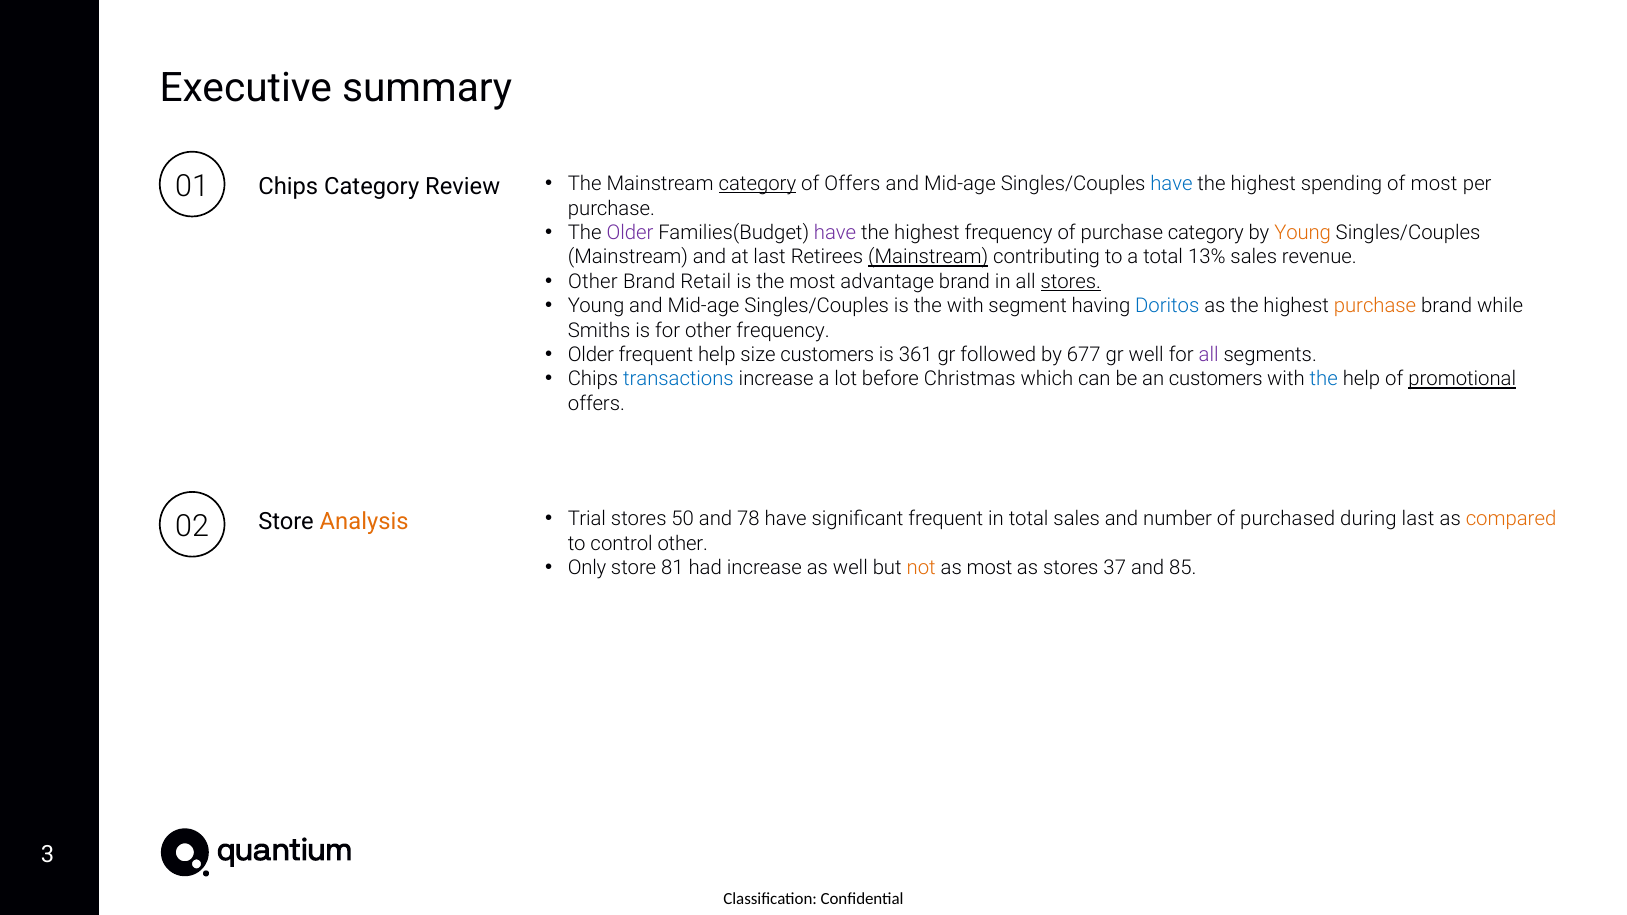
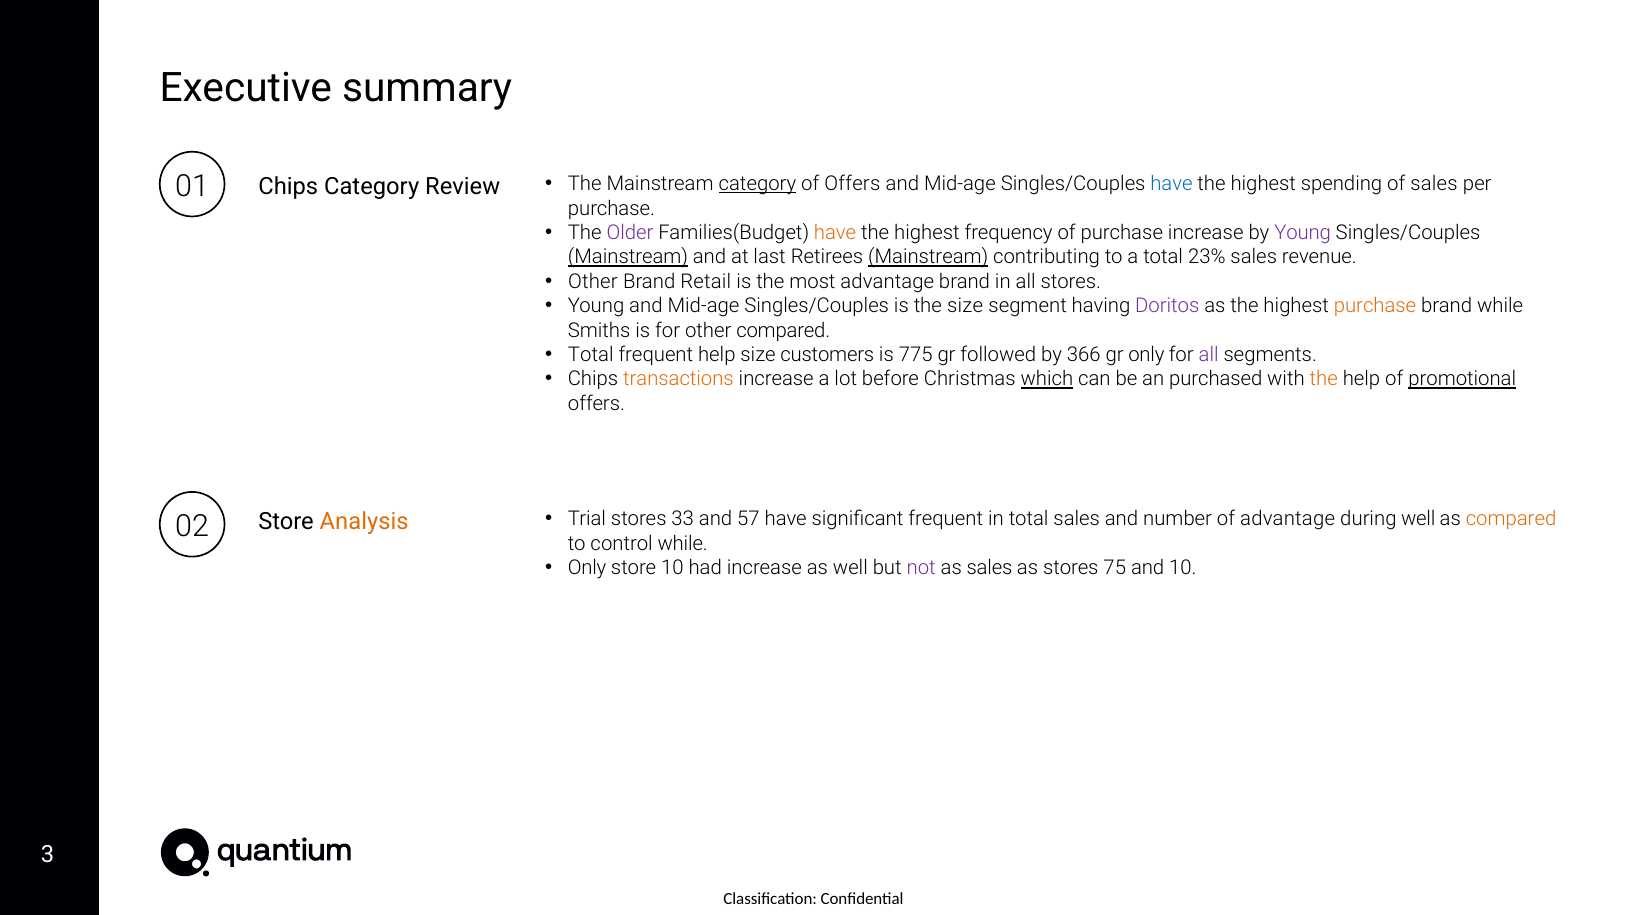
of most: most -> sales (1434, 184)
have colour: purple -> orange (835, 233)
purchase category: category -> increase (1206, 233)
Young colour: orange -> purple (1303, 233)
Mainstream underline: none -> present (628, 257)
13%: 13% -> 23% (1207, 257)
stores underline: present -> none (1071, 282)
the with: with -> size (965, 306)
Doritos colour: blue -> purple (1167, 306)
other frequency: frequency -> compared (783, 330)
Older: Older -> Total (591, 355)
361: 361 -> 775 (916, 355)
677: 677 -> 366 (1084, 355)
gr well: well -> only (1146, 355)
transactions colour: blue -> orange (678, 379)
which underline: none -> present (1047, 379)
an customers: customers -> purchased (1216, 379)
the colour: blue -> orange (1324, 379)
50: 50 -> 33 (683, 519)
78: 78 -> 57 (748, 519)
of purchased: purchased -> advantage (1288, 519)
during last: last -> well (1418, 519)
control other: other -> while (683, 543)
store 81: 81 -> 10 (672, 568)
not colour: orange -> purple (921, 568)
as most: most -> sales (989, 568)
37: 37 -> 75 (1115, 568)
and 85: 85 -> 10 (1183, 568)
